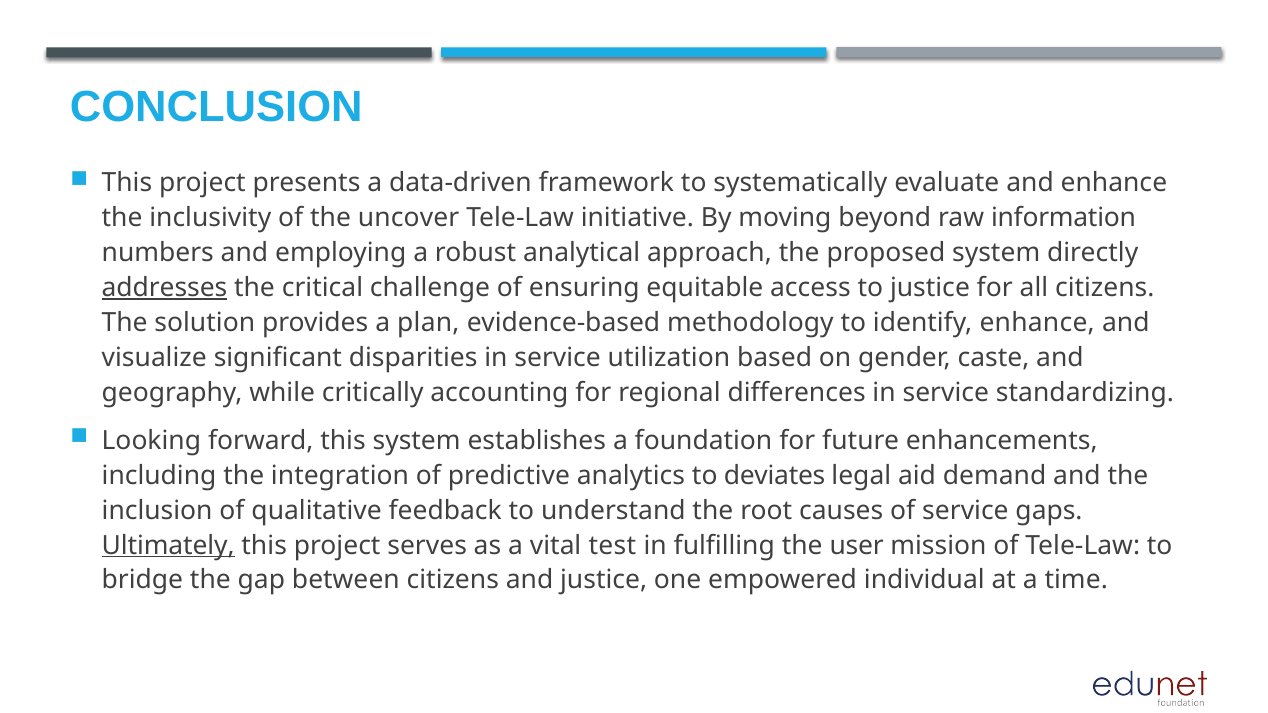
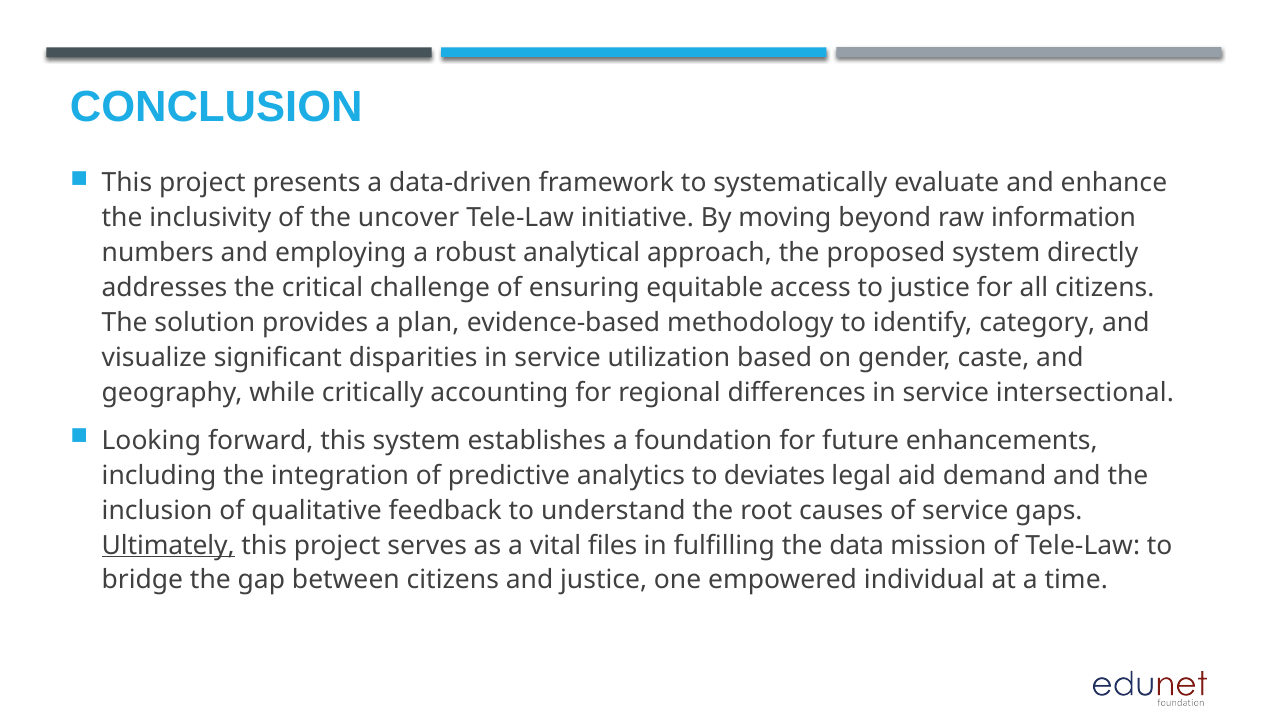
addresses underline: present -> none (165, 288)
identify enhance: enhance -> category (1037, 323)
standardizing: standardizing -> intersectional (1085, 393)
test: test -> files (613, 545)
user: user -> data (857, 545)
